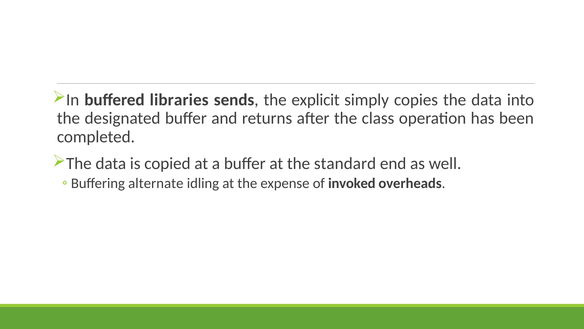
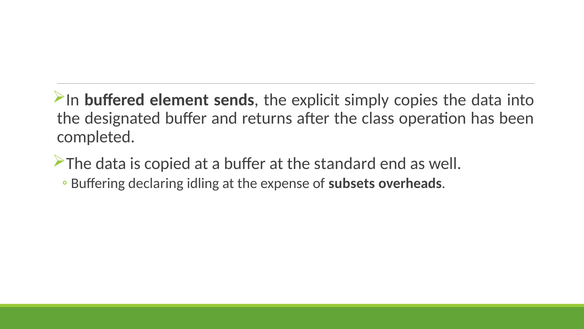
libraries: libraries -> element (179, 100)
alternate: alternate -> declaring (156, 183)
invoked: invoked -> subsets (352, 183)
